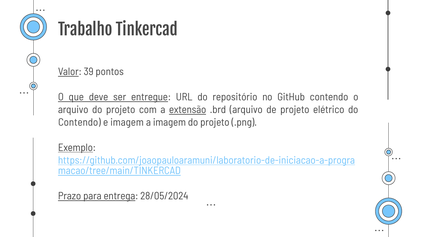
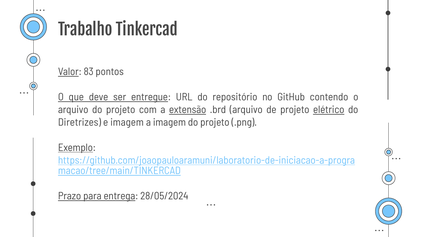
39: 39 -> 83 (89, 72)
elétrico underline: none -> present (329, 110)
Contendo: Contendo -> Diretrizes (79, 123)
